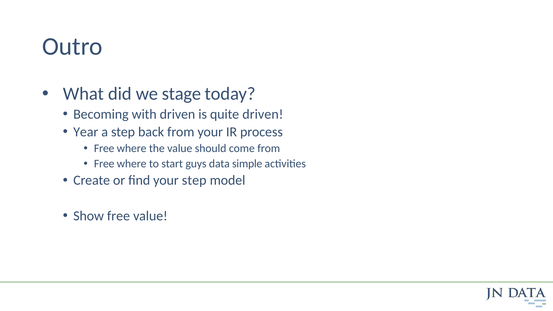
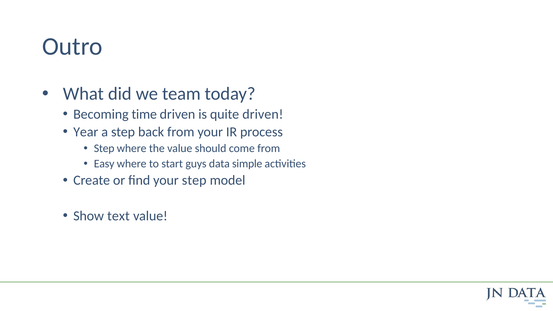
stage: stage -> team (181, 94)
with: with -> time (144, 114)
Free: Free -> Step (104, 149)
Free: Free -> Easy (104, 164)
Show free: free -> text (118, 216)
